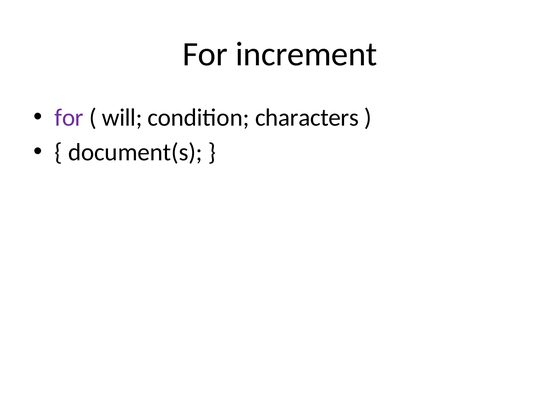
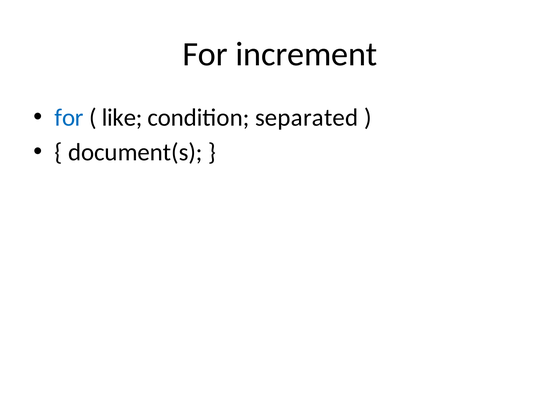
for colour: purple -> blue (69, 117)
will: will -> like (122, 117)
characters: characters -> separated (307, 117)
